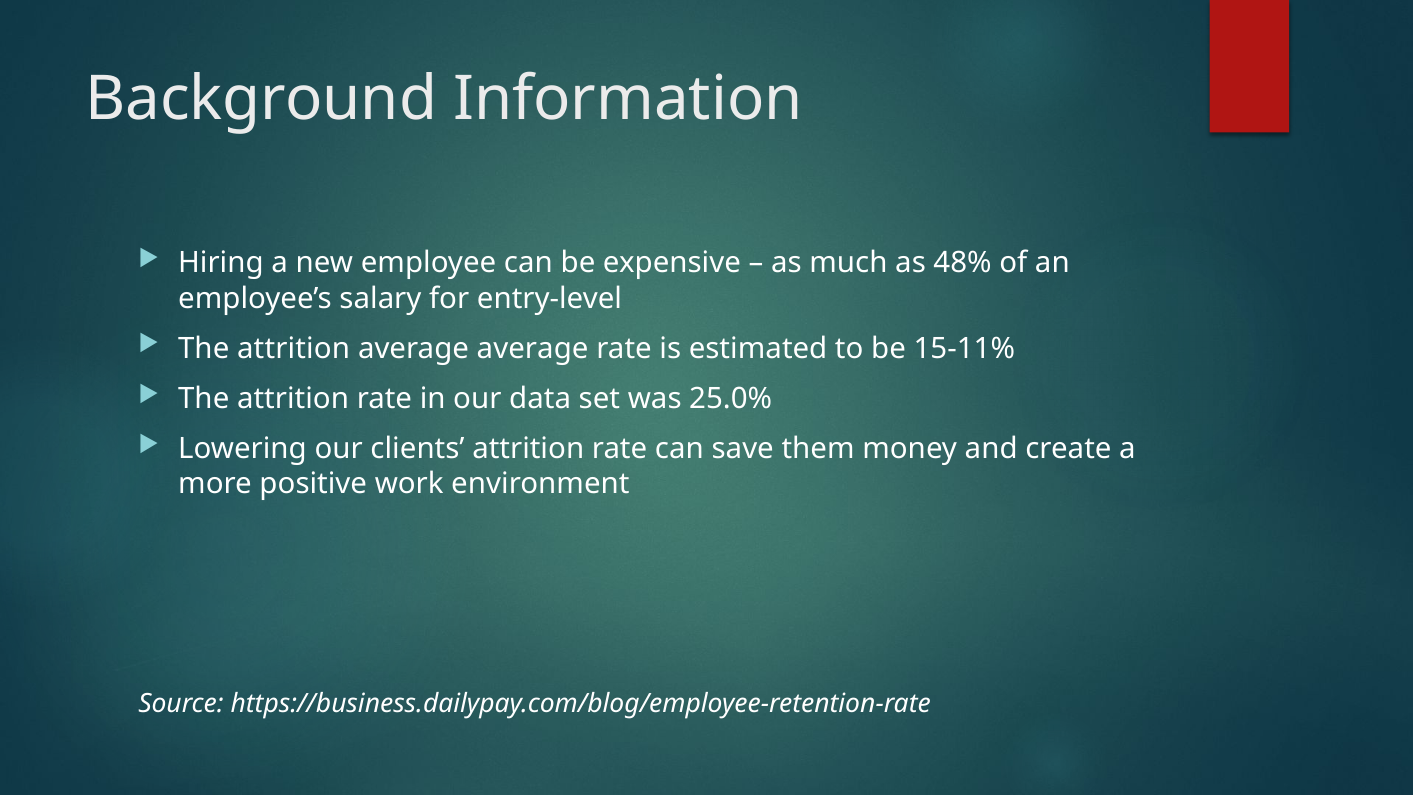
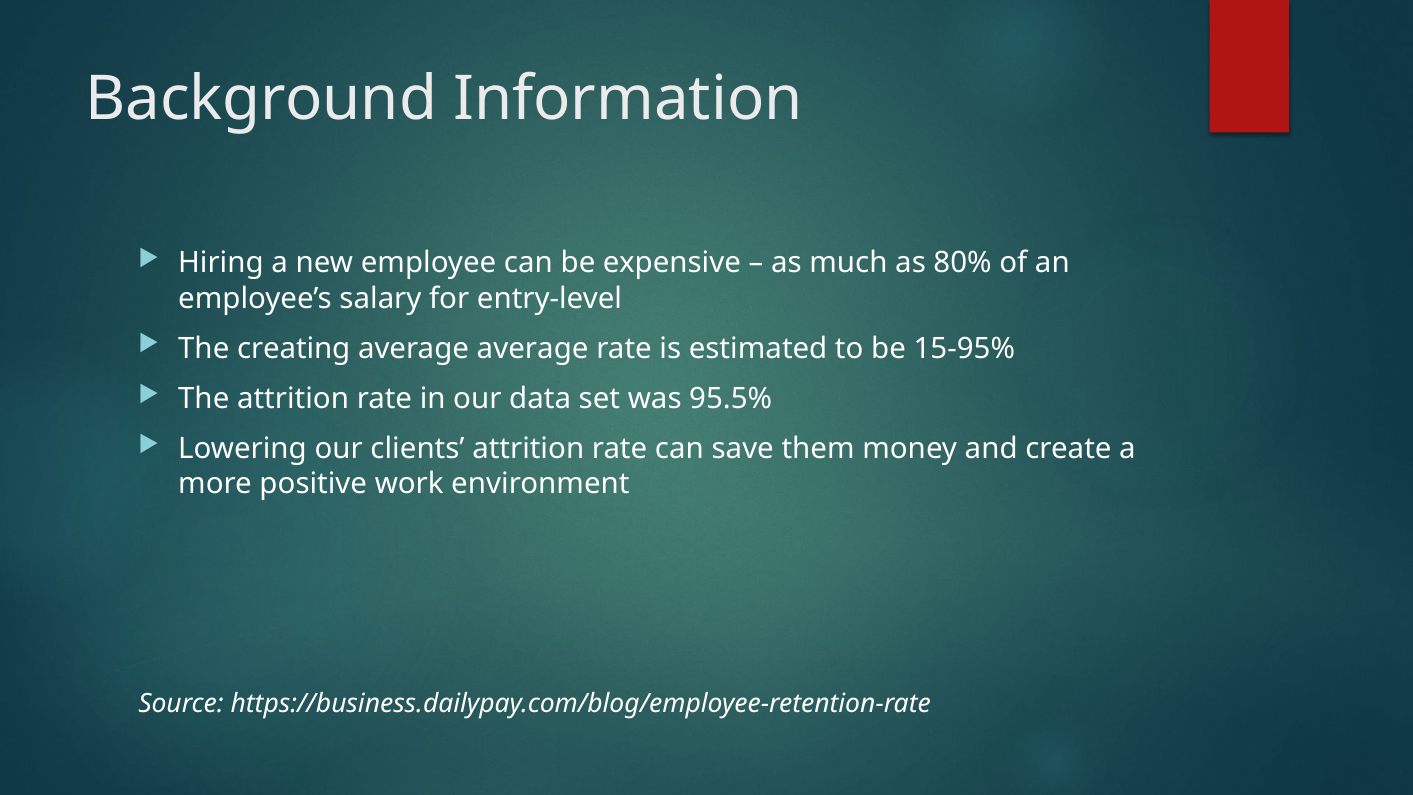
48%: 48% -> 80% (963, 263)
attrition: attrition -> creating (294, 348)
15-11%: 15-11% -> 15-95% (964, 348)
25.0%: 25.0% -> 95.5% (731, 398)
